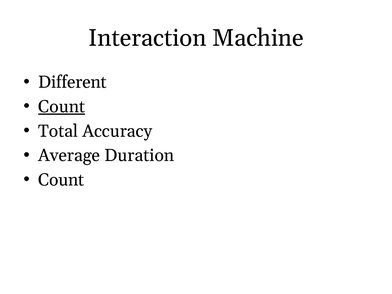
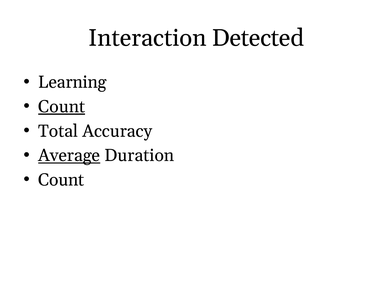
Machine: Machine -> Detected (258, 38)
Different: Different -> Learning (72, 82)
Average underline: none -> present (69, 155)
